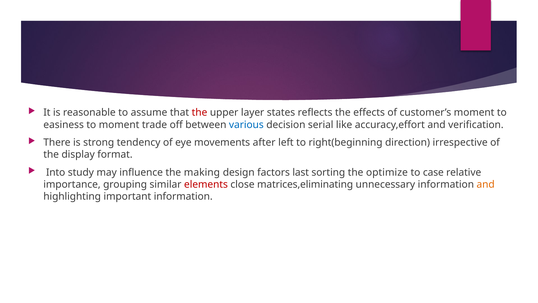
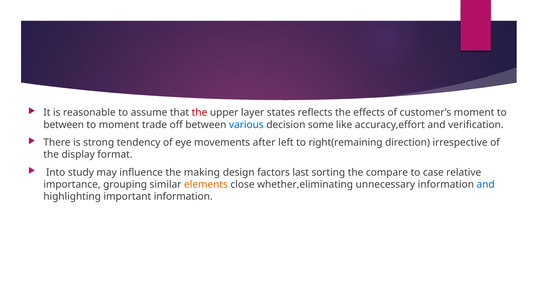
easiness: easiness -> between (64, 125)
serial: serial -> some (321, 125)
right(beginning: right(beginning -> right(remaining (346, 142)
optimize: optimize -> compare (387, 172)
elements colour: red -> orange (206, 184)
matrices,eliminating: matrices,eliminating -> whether,eliminating (305, 184)
and colour: orange -> blue (486, 184)
